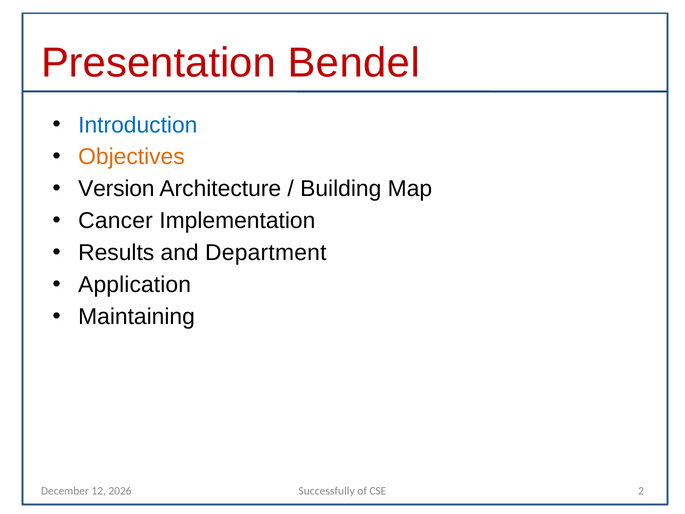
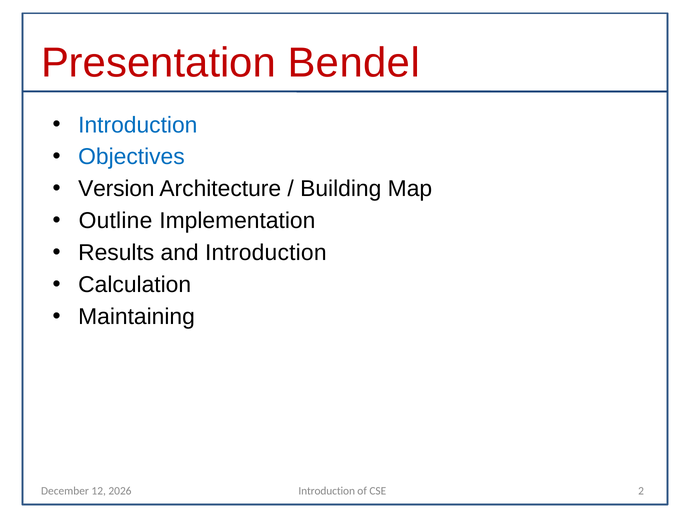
Objectives colour: orange -> blue (131, 157)
Cancer: Cancer -> Outline (115, 221)
and Department: Department -> Introduction (266, 253)
Application: Application -> Calculation (135, 285)
Successfully: Successfully -> Introduction (327, 491)
